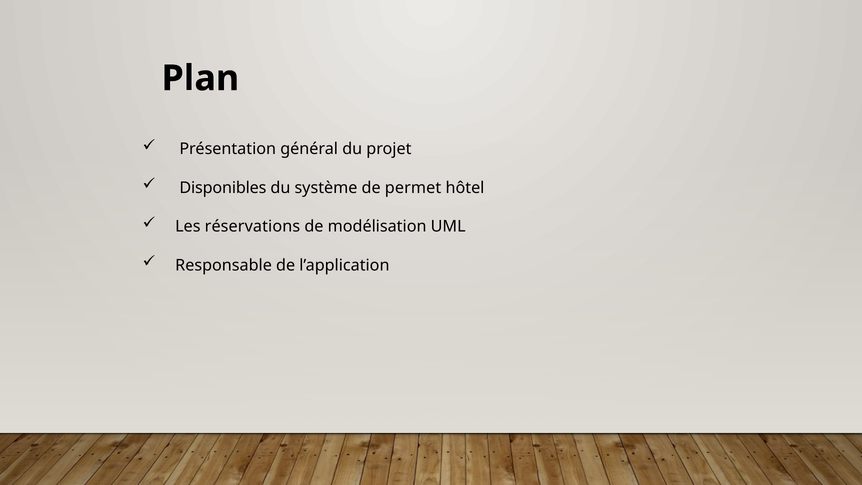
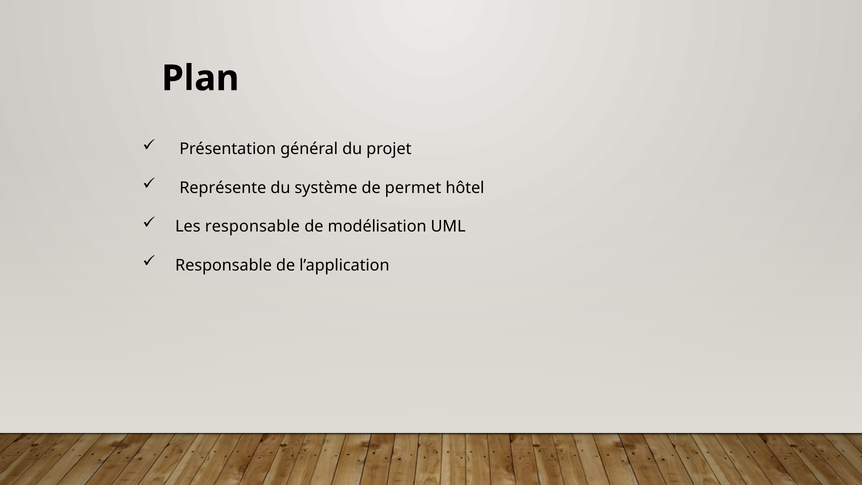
Disponibles: Disponibles -> Représente (223, 188)
Les réservations: réservations -> responsable (252, 226)
